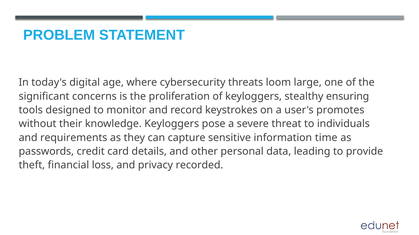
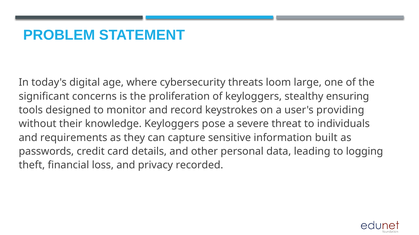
promotes: promotes -> providing (340, 110)
time: time -> built (326, 138)
provide: provide -> logging (365, 152)
